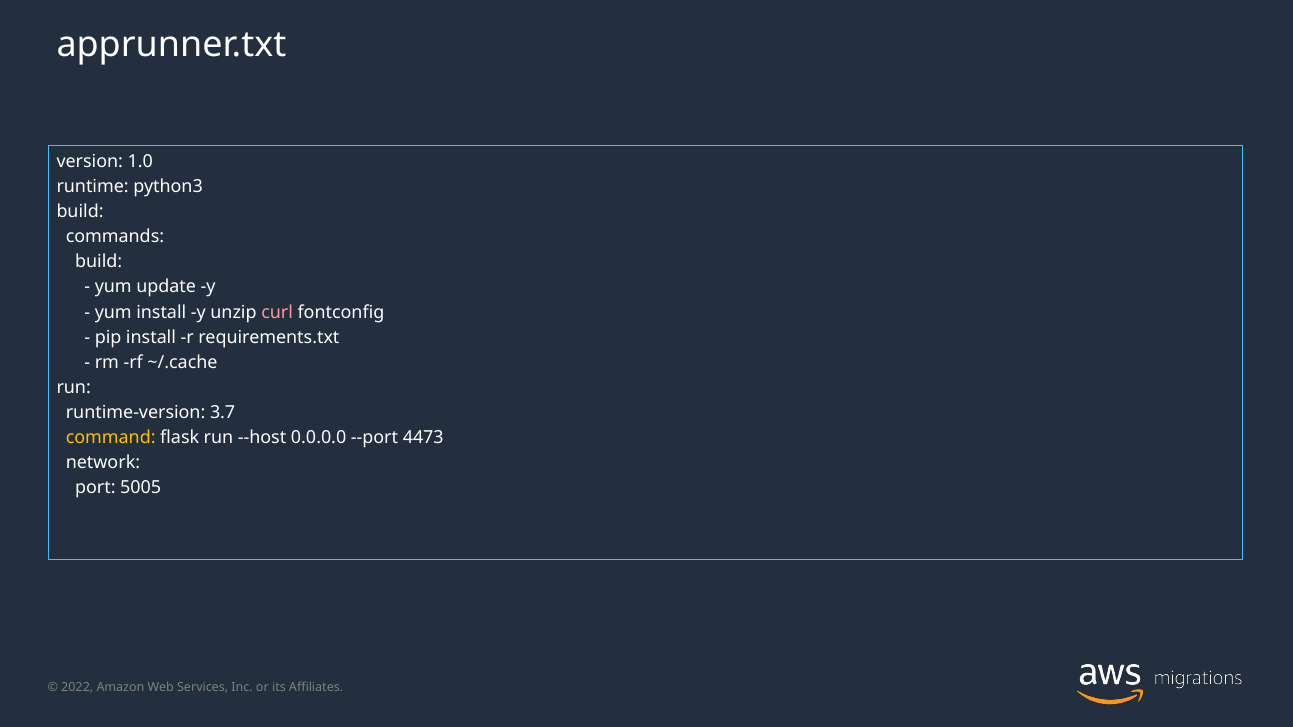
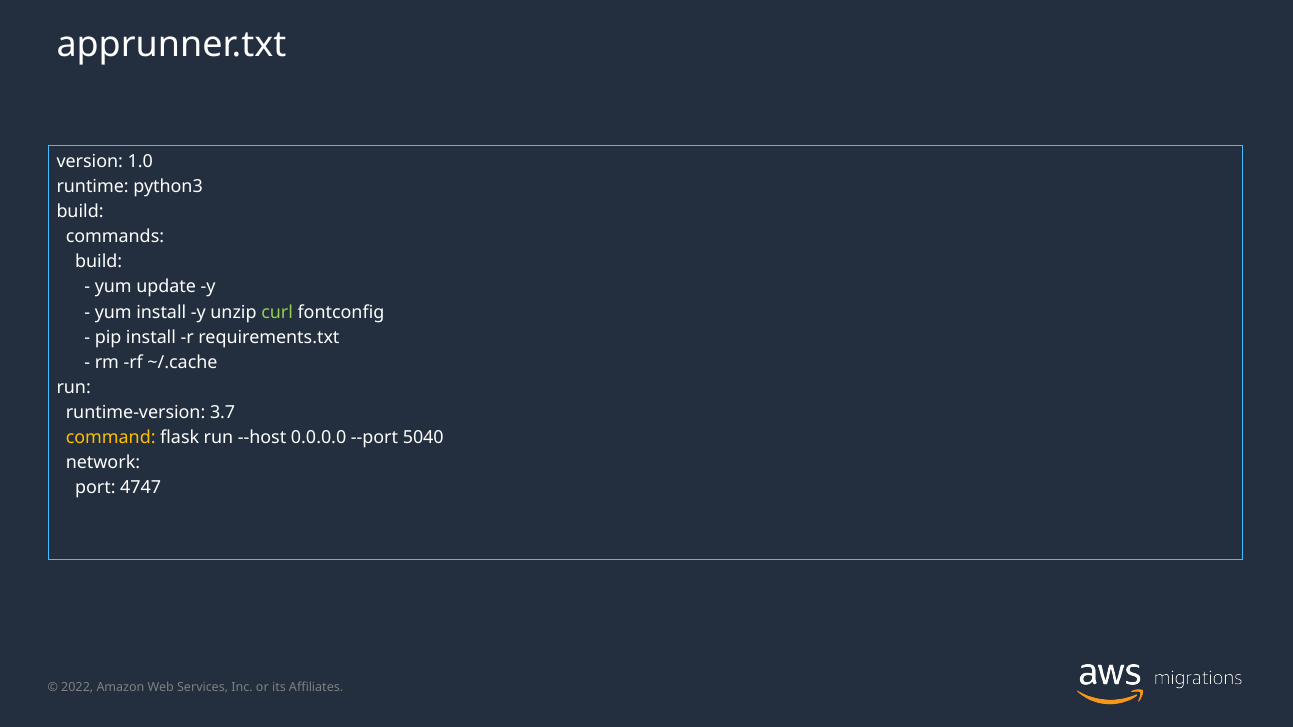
curl colour: pink -> light green (277, 312)
4473: 4473 -> 5040 (423, 438)
5005: 5005 -> 4747 (141, 488)
